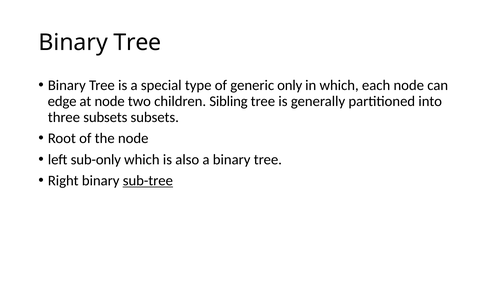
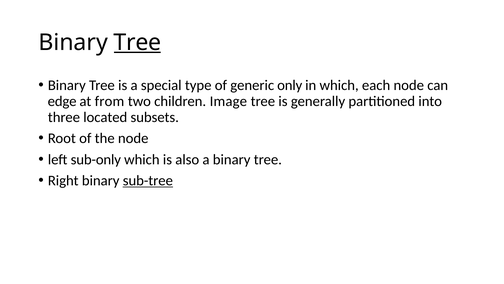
Tree underline: none -> present (137, 42)
at node: node -> from (109, 101)
Sibling: Sibling -> Image (228, 101)
three subsets: subsets -> located (105, 117)
